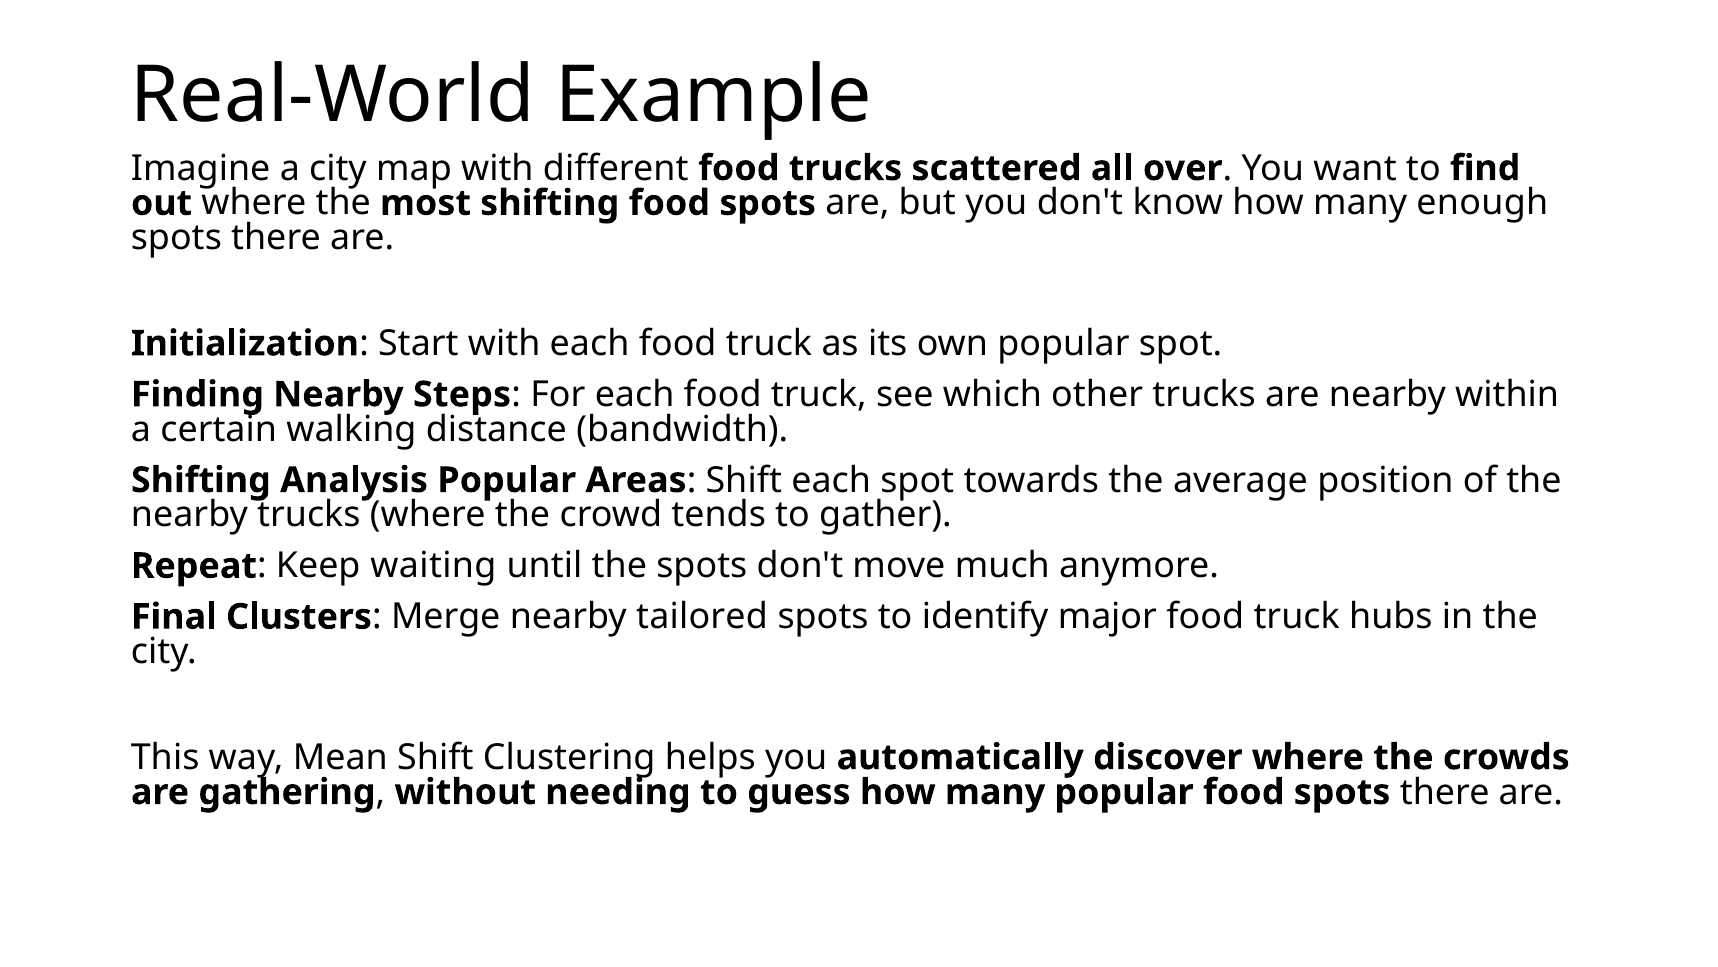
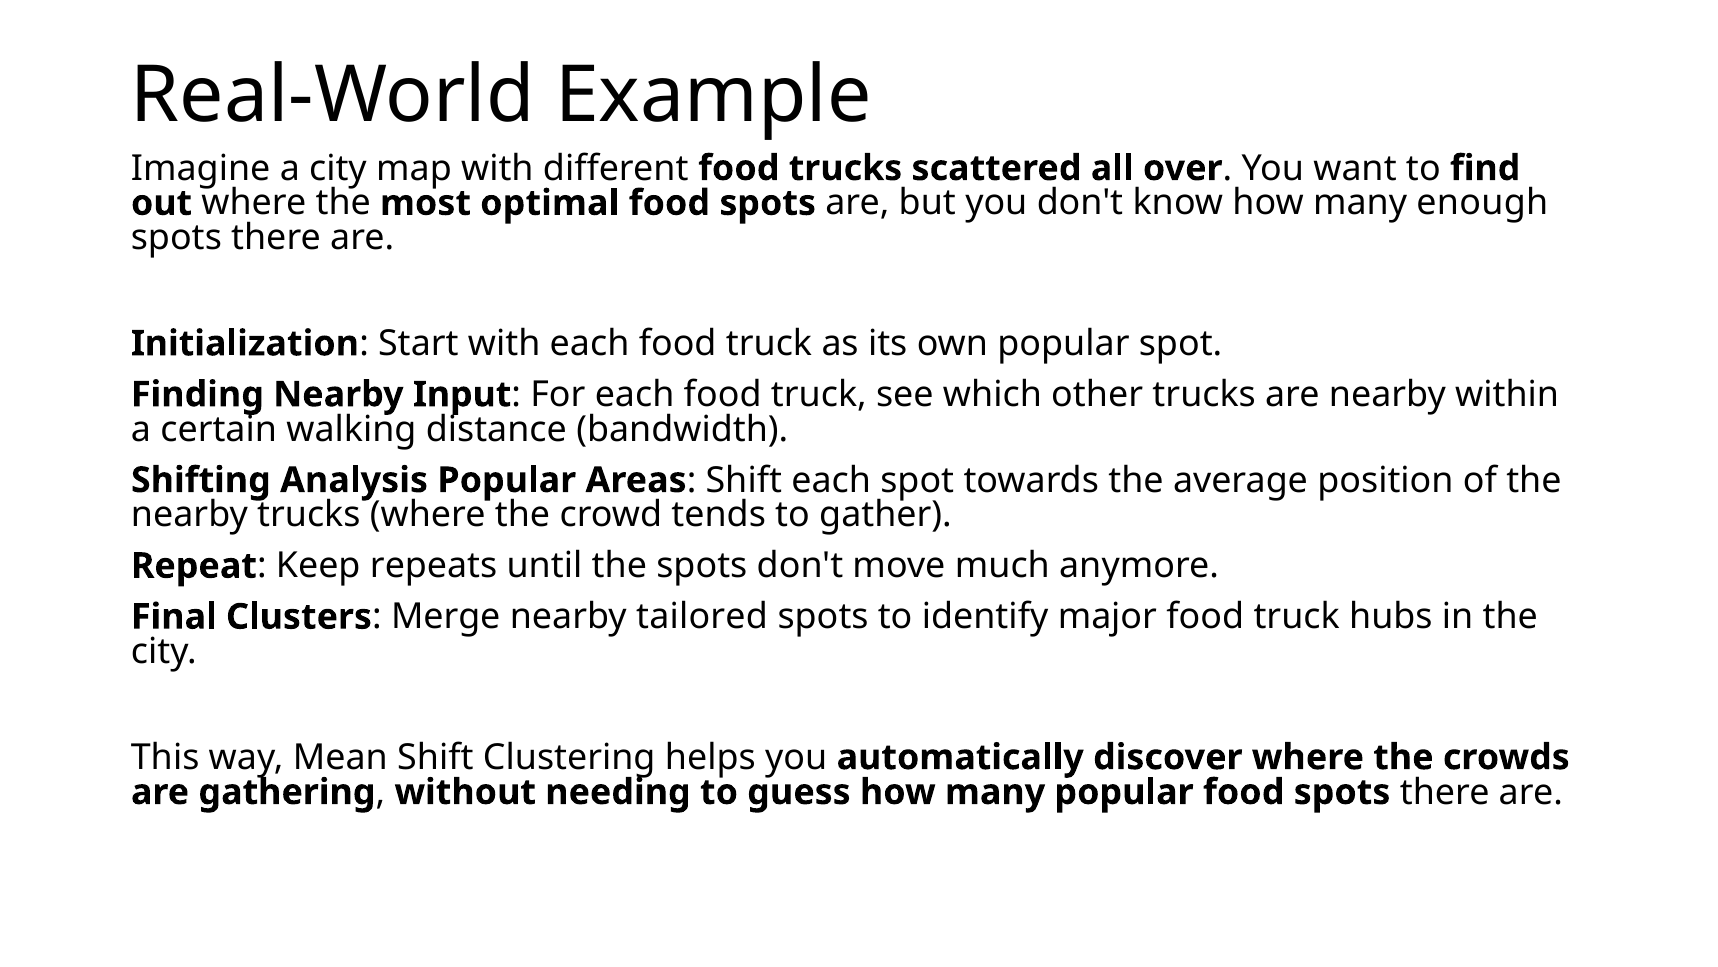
most shifting: shifting -> optimal (550, 203)
Steps: Steps -> Input (462, 394)
waiting: waiting -> repeats (434, 566)
